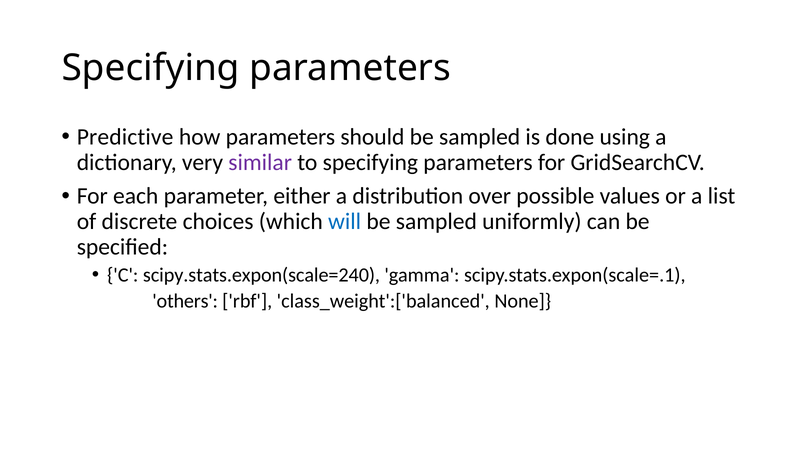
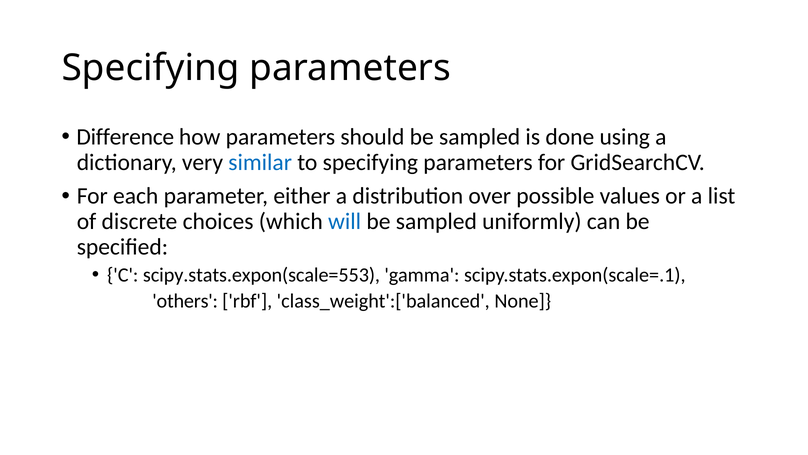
Predictive: Predictive -> Difference (125, 137)
similar colour: purple -> blue (260, 162)
scipy.stats.expon(scale=240: scipy.stats.expon(scale=240 -> scipy.stats.expon(scale=553 (261, 275)
